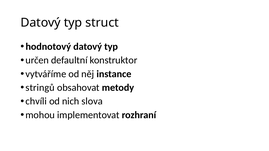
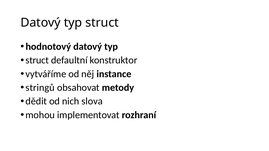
určen: určen -> struct (37, 60)
chvíli: chvíli -> dědit (36, 101)
